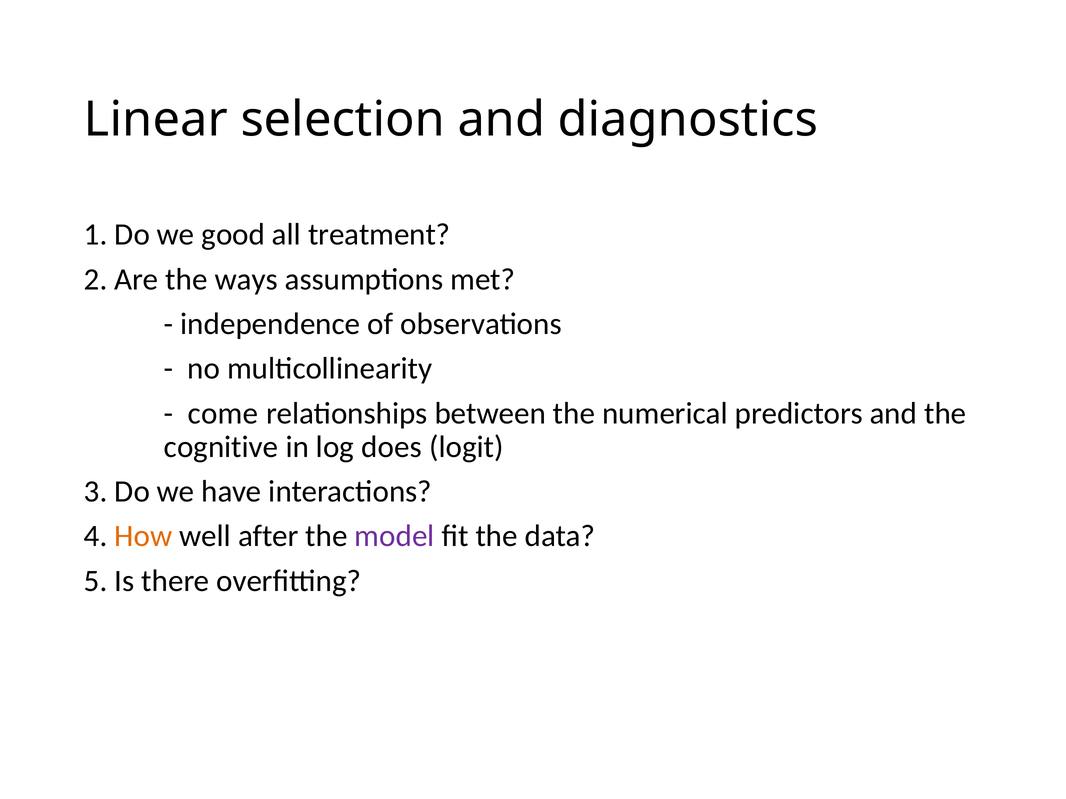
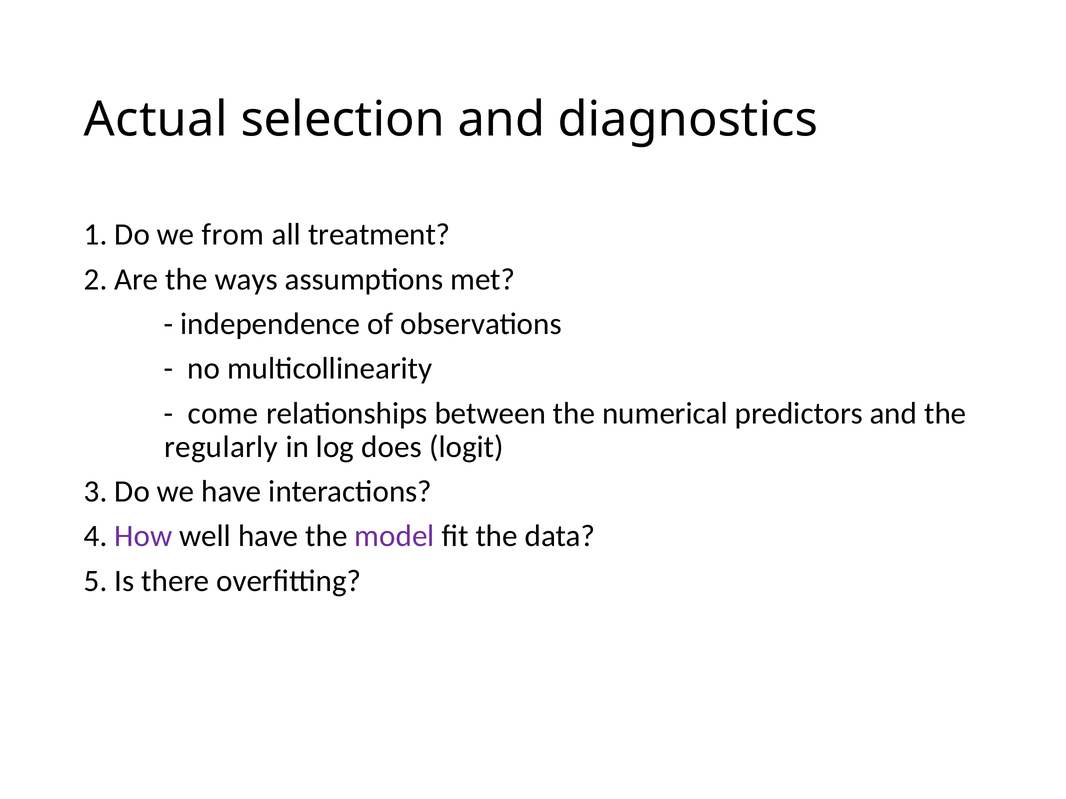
Linear: Linear -> Actual (156, 120)
good: good -> from (233, 235)
cognitive: cognitive -> regularly (221, 447)
How colour: orange -> purple (143, 537)
well after: after -> have (268, 537)
